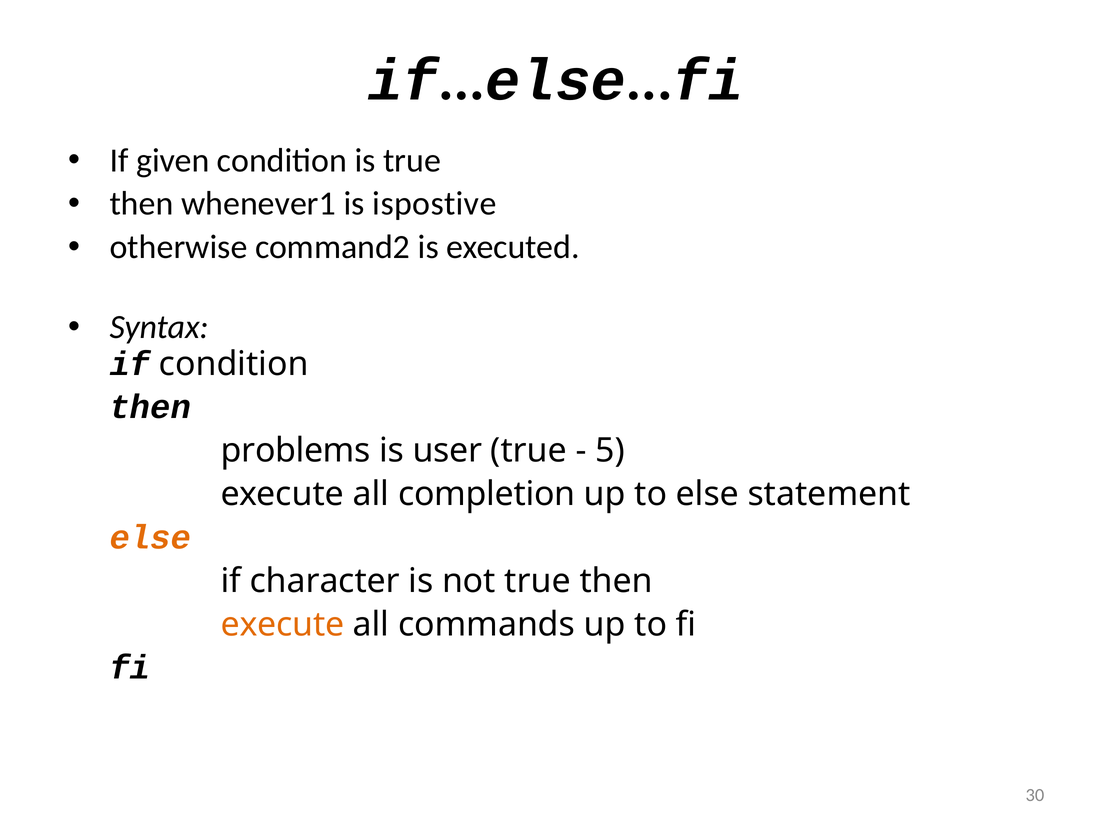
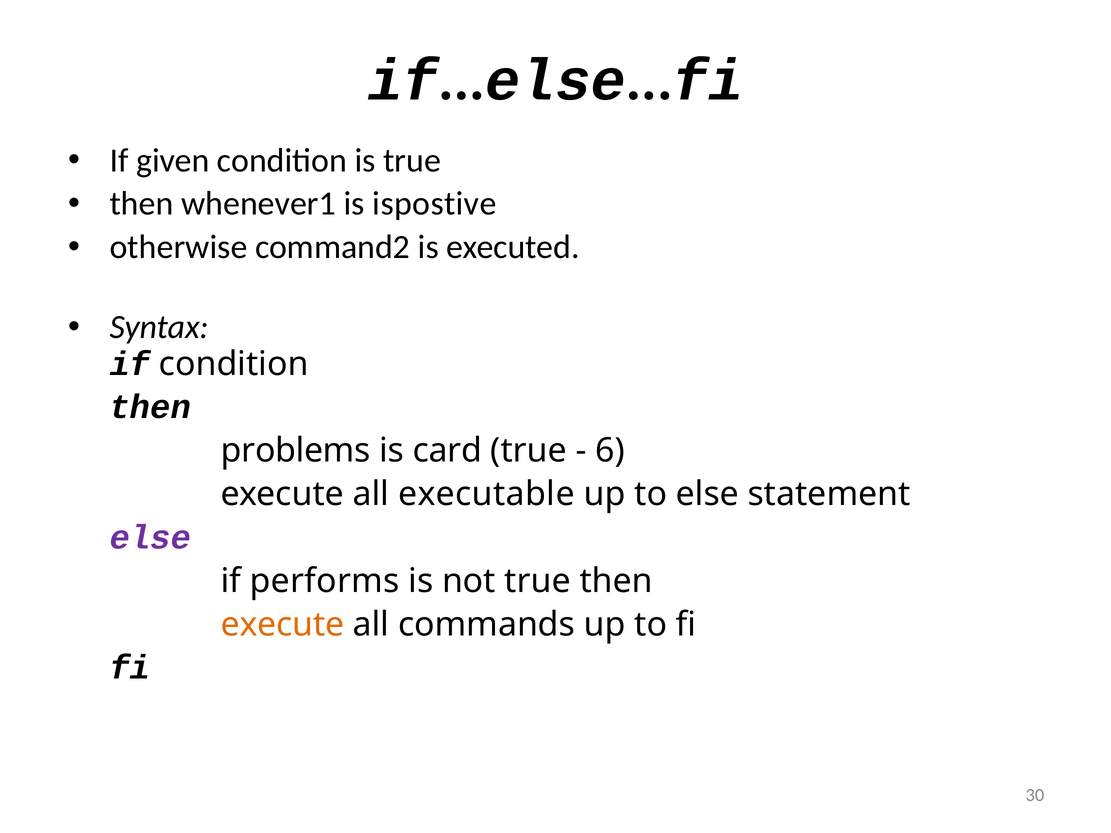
user: user -> card (447, 451)
5: 5 -> 6 (610, 451)
completion: completion -> executable (486, 494)
else colour: orange -> purple (150, 538)
character: character -> performs (325, 581)
